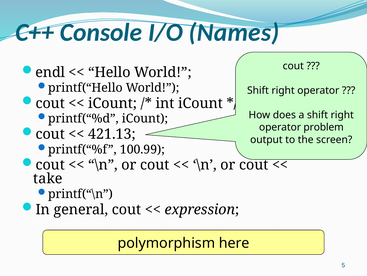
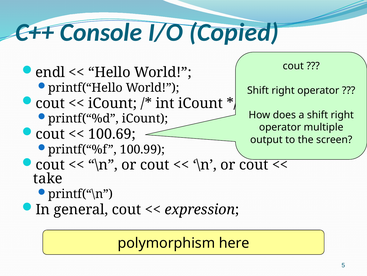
Names: Names -> Copied (234, 32)
problem: problem -> multiple (324, 127)
421.13: 421.13 -> 100.69 (112, 134)
